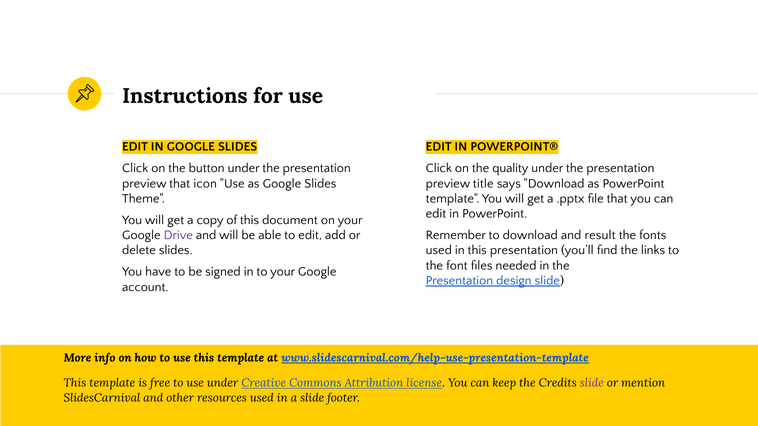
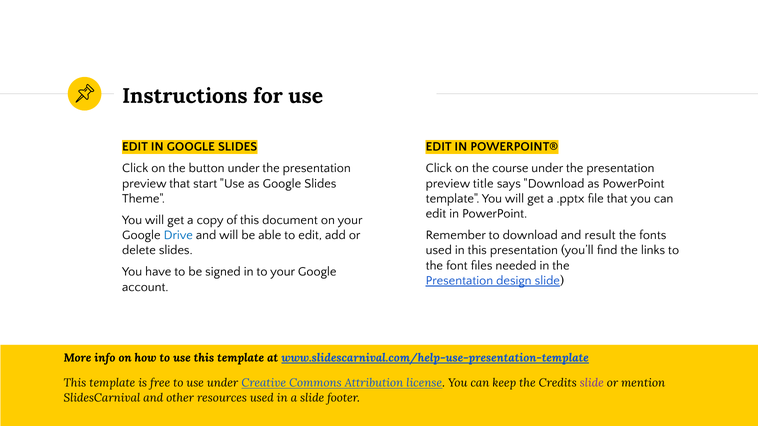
quality: quality -> course (510, 168)
icon: icon -> start (205, 184)
Drive colour: purple -> blue (178, 235)
